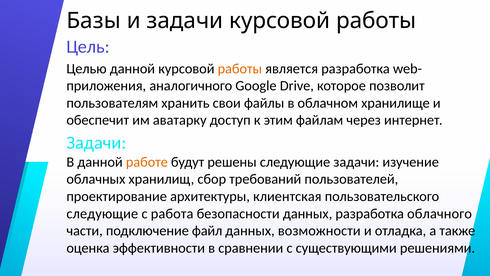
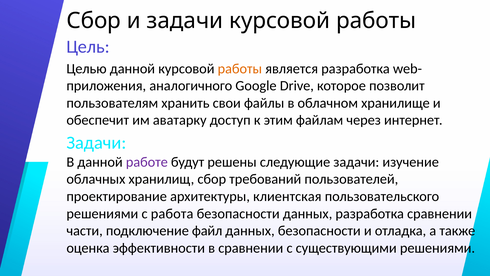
Базы: Базы -> Сбор (94, 21)
работе colour: orange -> purple (147, 162)
следующие: следующие -> решениями (102, 213)
разработка облачного: облачного -> сравнении (440, 213)
данных возможности: возможности -> безопасности (319, 230)
